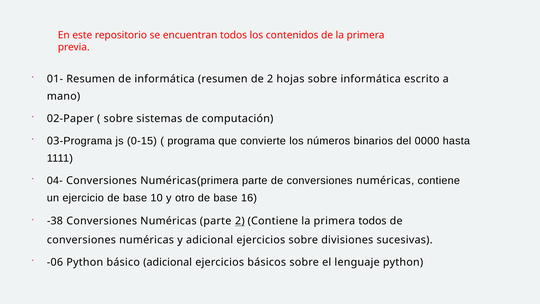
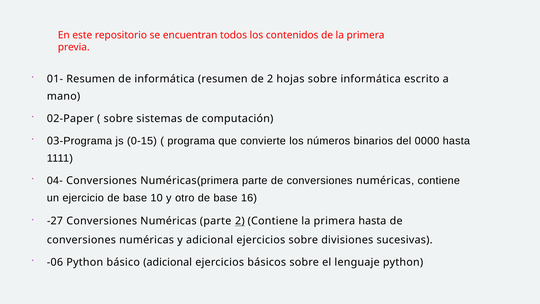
-38: -38 -> -27 (55, 221)
primera todos: todos -> hasta (372, 221)
